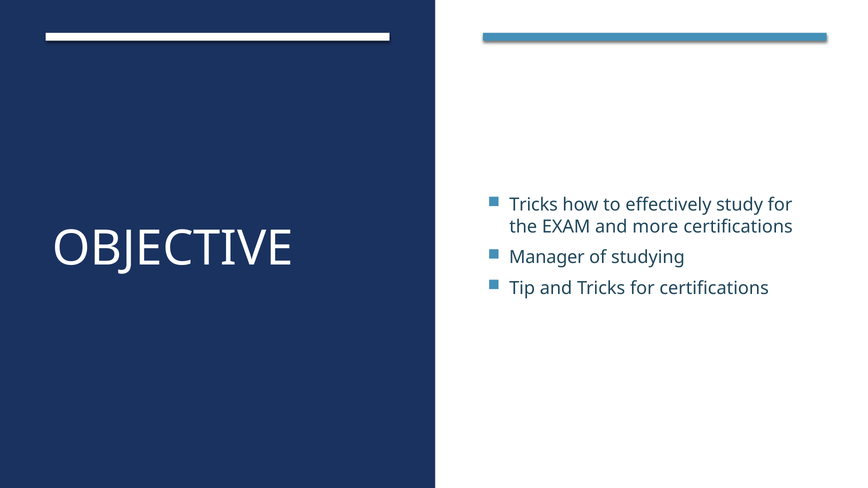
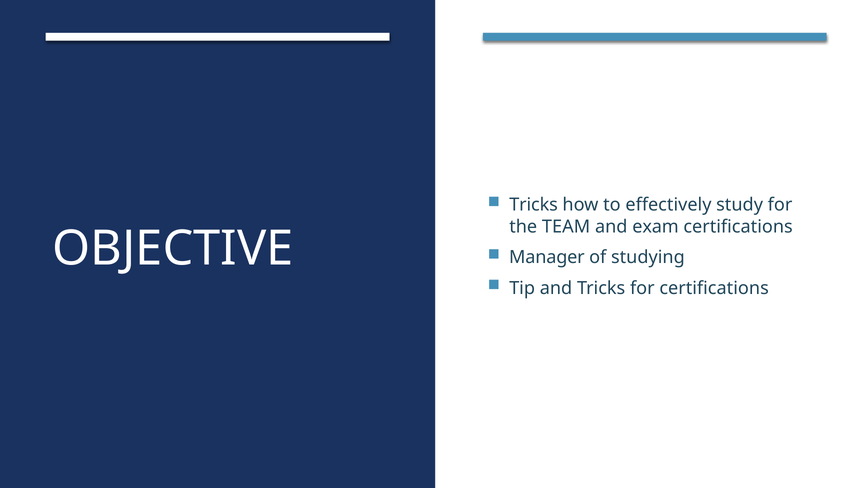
EXAM: EXAM -> TEAM (566, 227)
more: more -> exam (656, 227)
